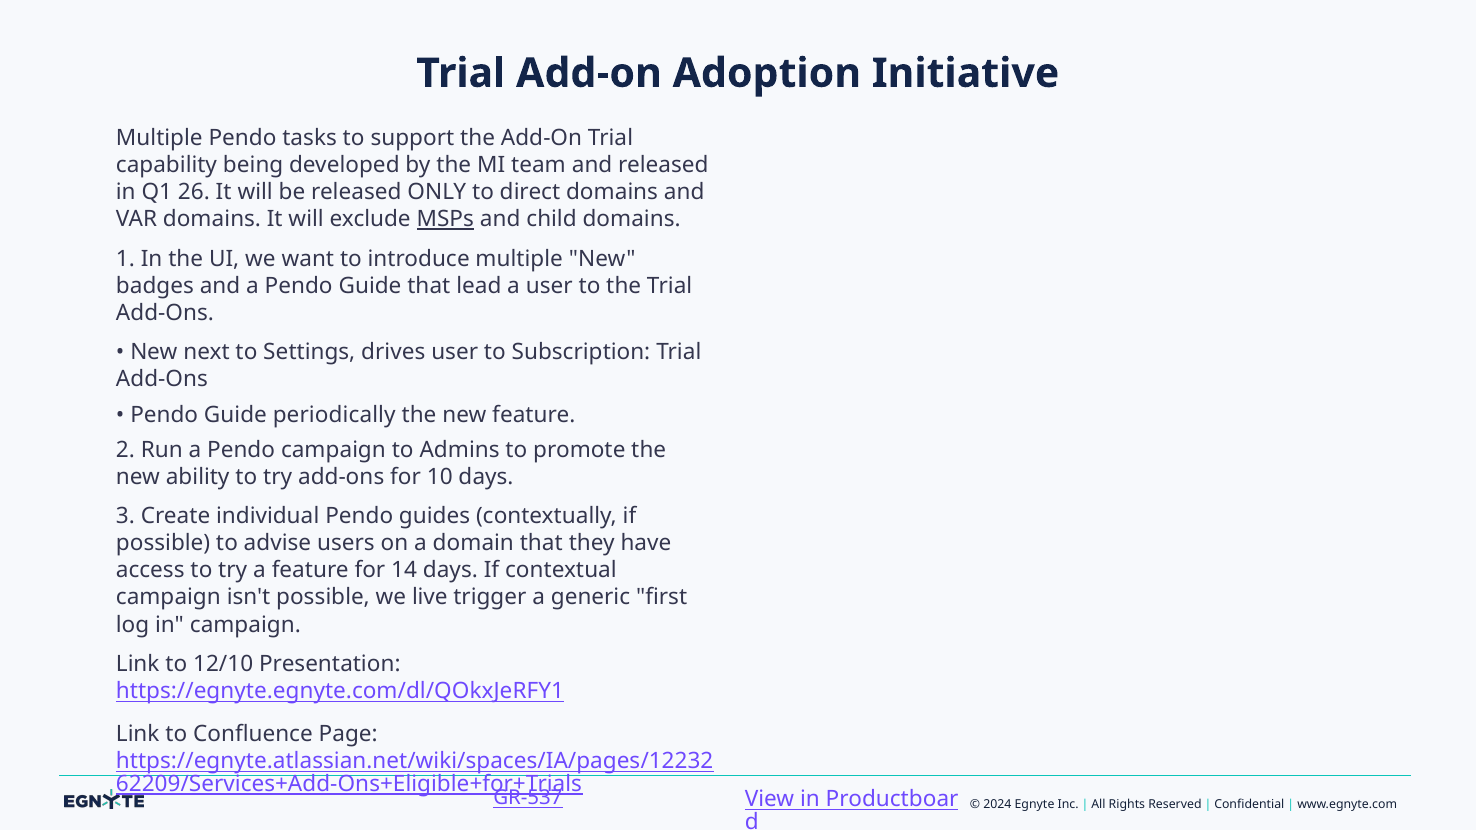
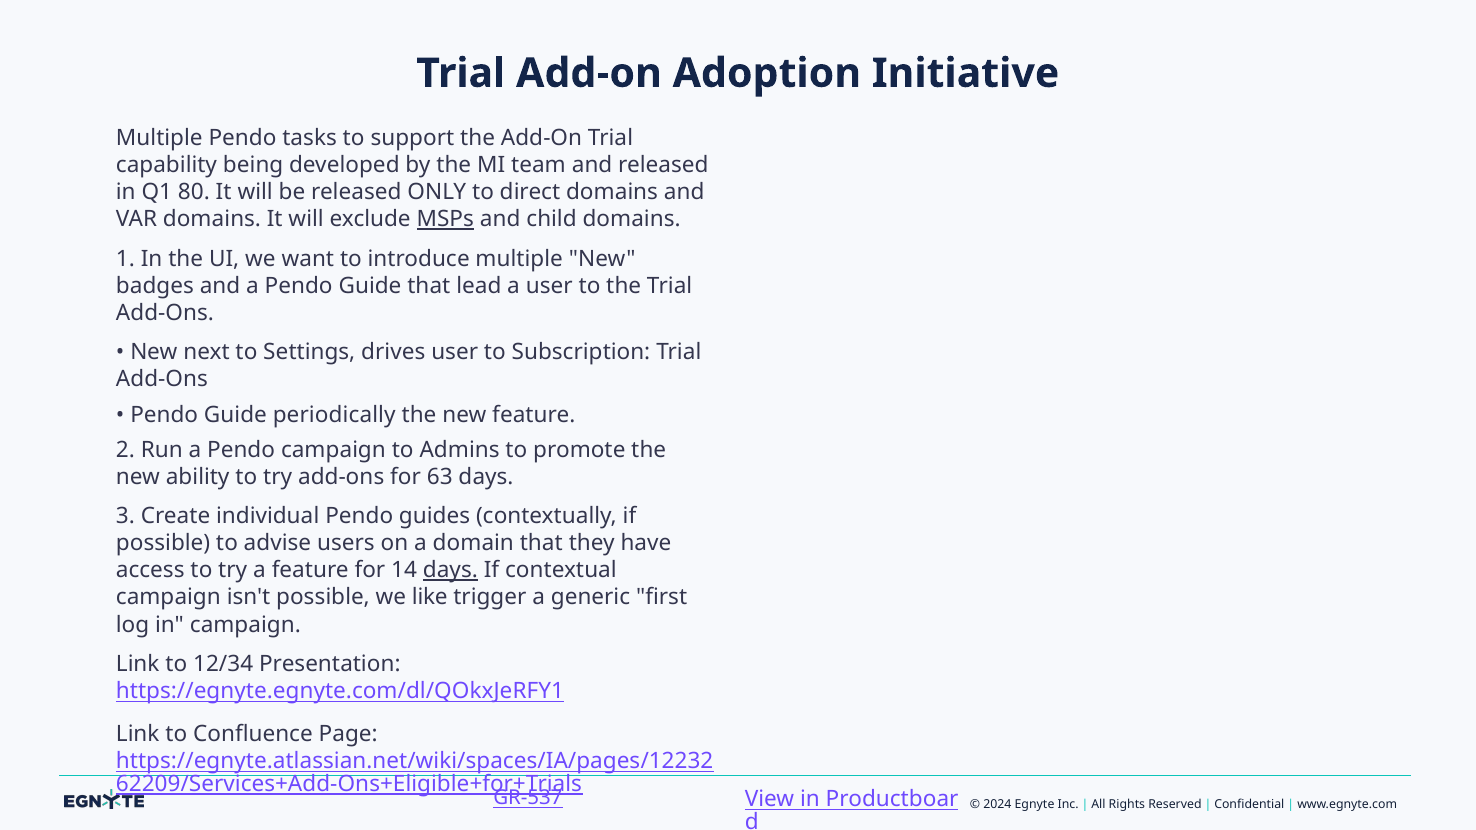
26: 26 -> 80 (194, 192)
10: 10 -> 63 (440, 477)
days underline: none -> present (450, 571)
live: live -> like (430, 598)
12/10: 12/10 -> 12/34 (223, 664)
